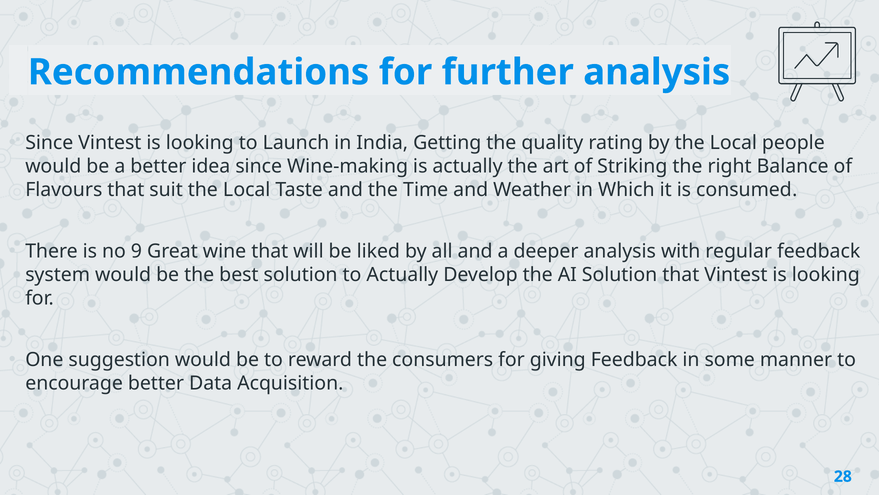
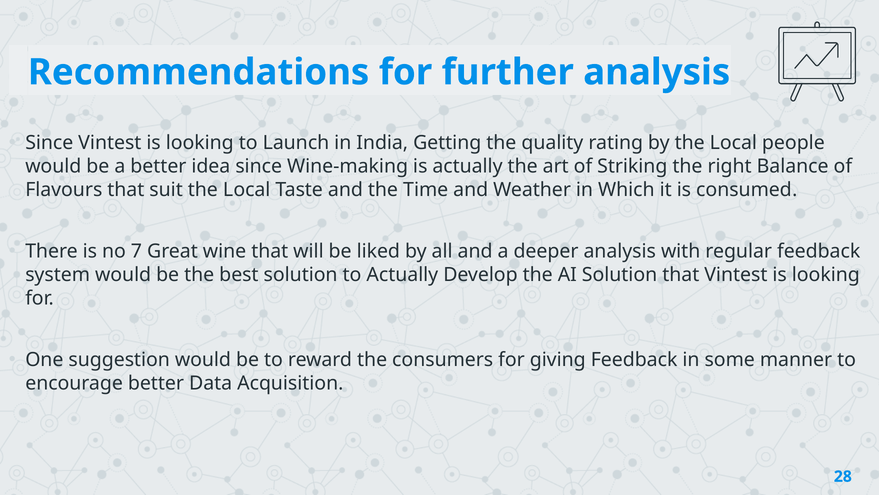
9: 9 -> 7 (136, 251)
